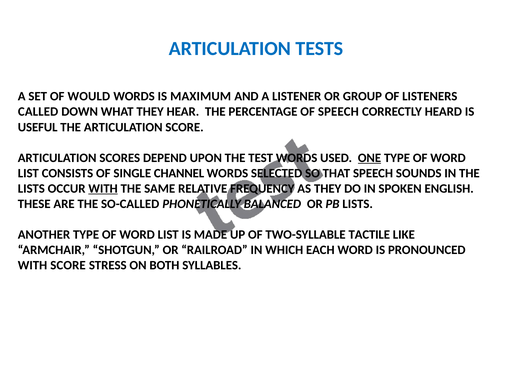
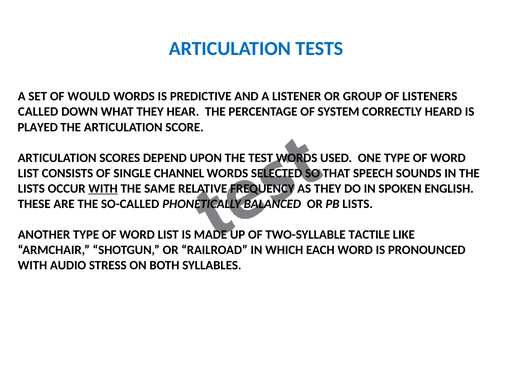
MAXIMUM: MAXIMUM -> PREDICTIVE (201, 96)
OF SPEECH: SPEECH -> SYSTEM (338, 112)
USEFUL: USEFUL -> PLAYED (38, 127)
ONE underline: present -> none (369, 158)
WITH SCORE: SCORE -> AUDIO (68, 265)
